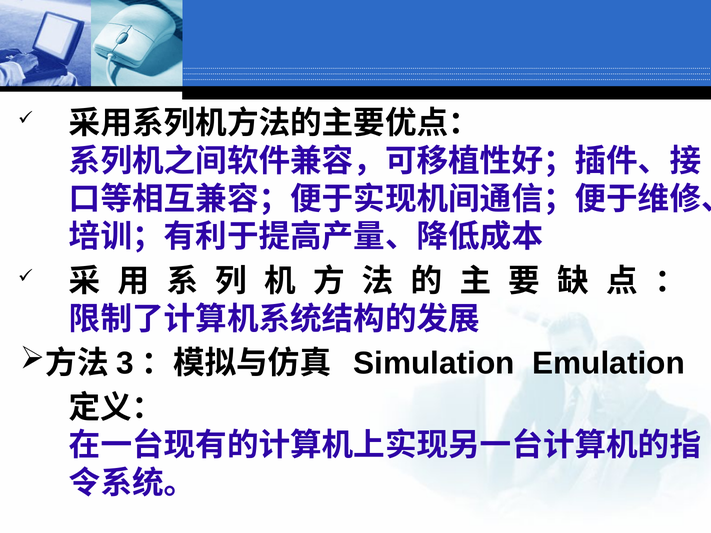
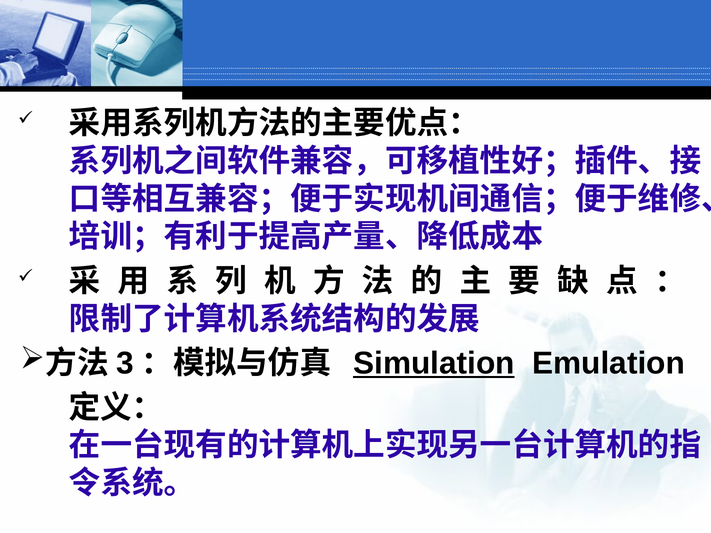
Simulation underline: none -> present (434, 364)
